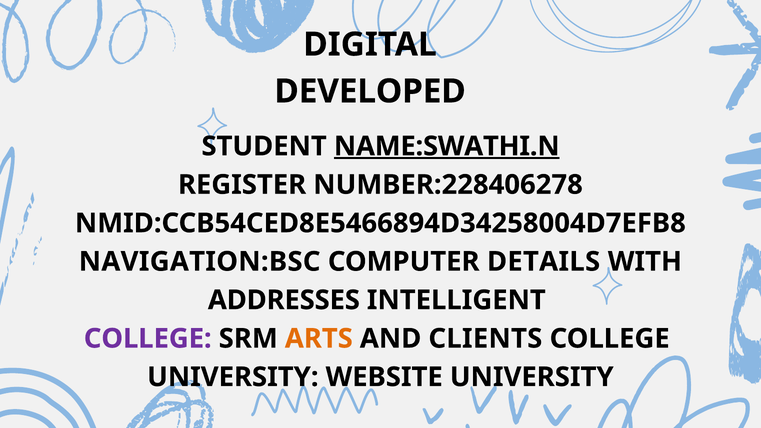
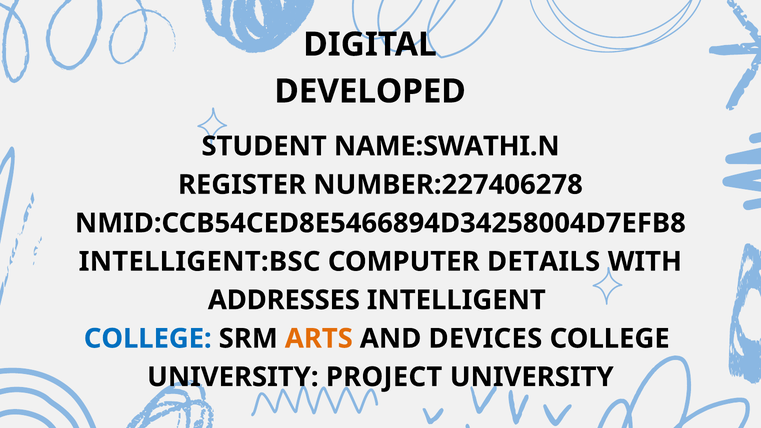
NAME:SWATHI.N underline: present -> none (447, 146)
NUMBER:228406278: NUMBER:228406278 -> NUMBER:227406278 (448, 185)
NAVIGATION:BSC: NAVIGATION:BSC -> INTELLIGENT:BSC (200, 262)
COLLEGE colour: purple -> blue (148, 339)
CLIENTS: CLIENTS -> DEVICES (485, 339)
WEBSITE: WEBSITE -> PROJECT (384, 377)
